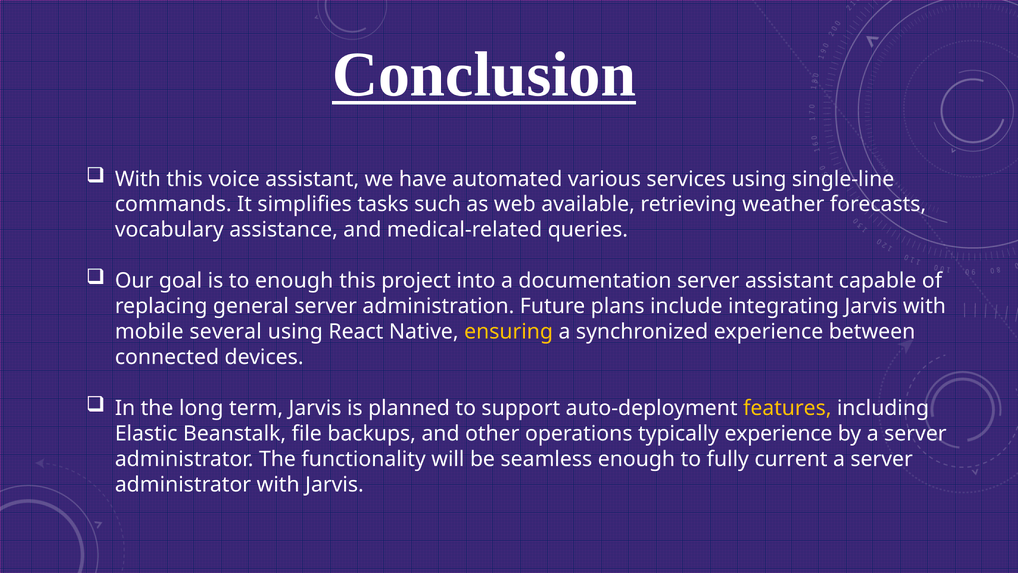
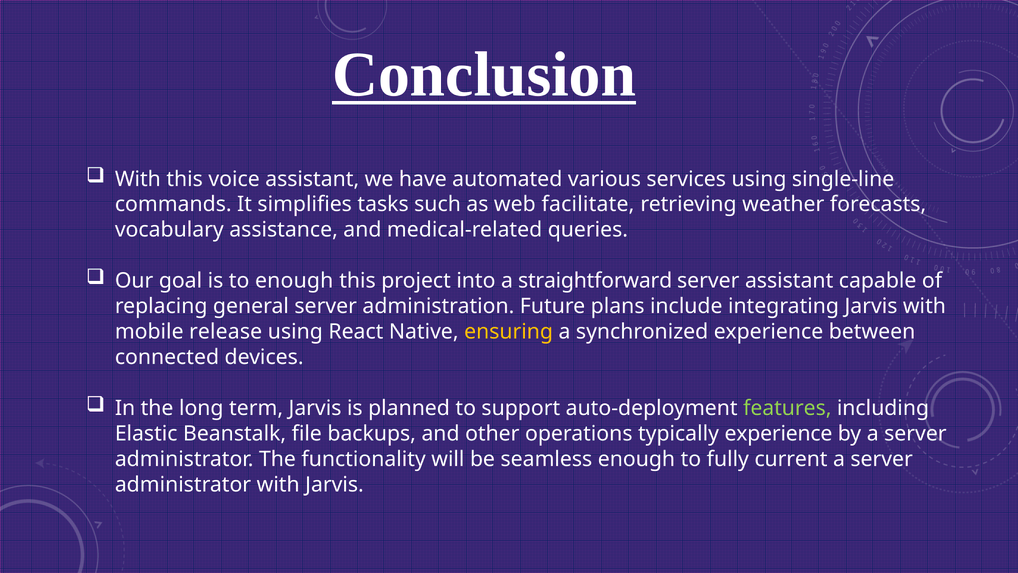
available: available -> facilitate (588, 204)
documentation: documentation -> straightforward (595, 281)
several: several -> release (226, 332)
features colour: yellow -> light green (787, 408)
